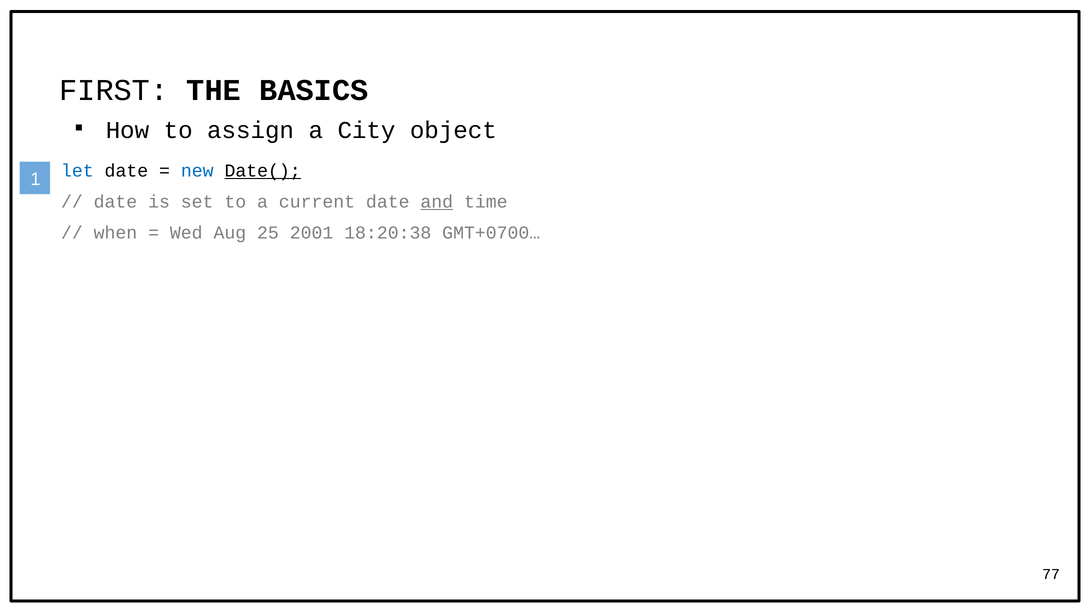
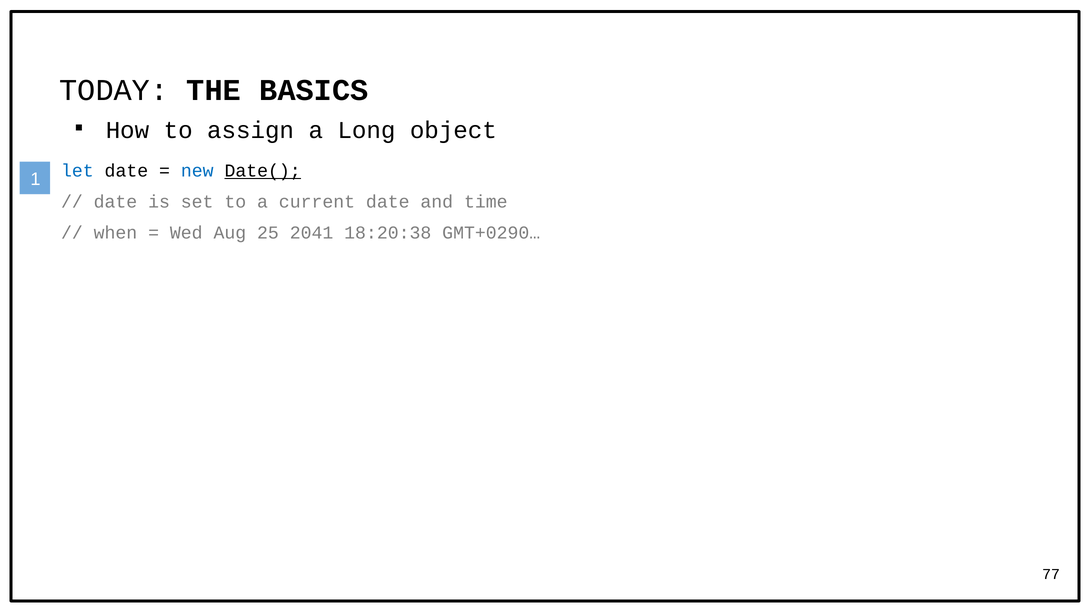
FIRST: FIRST -> TODAY (114, 90)
City: City -> Long (366, 130)
and underline: present -> none (437, 202)
2001: 2001 -> 2041 (312, 233)
GMT+0700…: GMT+0700… -> GMT+0290… (491, 233)
